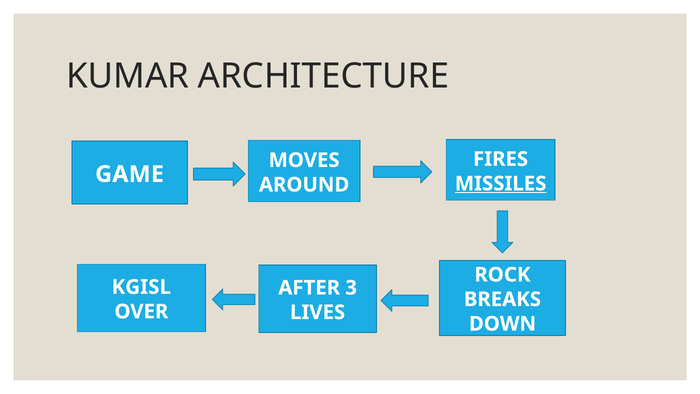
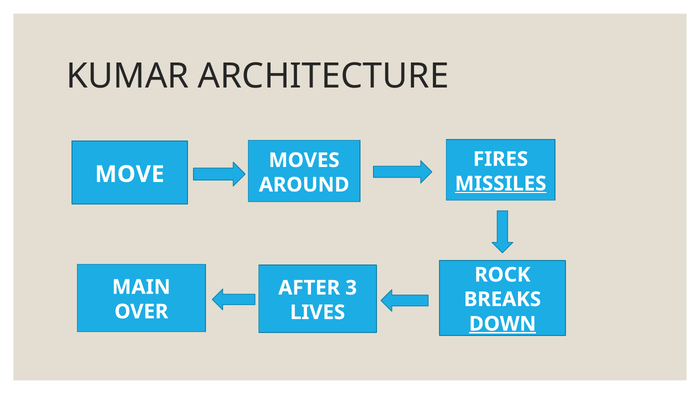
GAME: GAME -> MOVE (130, 174)
KGISL: KGISL -> MAIN (141, 287)
DOWN underline: none -> present (503, 324)
